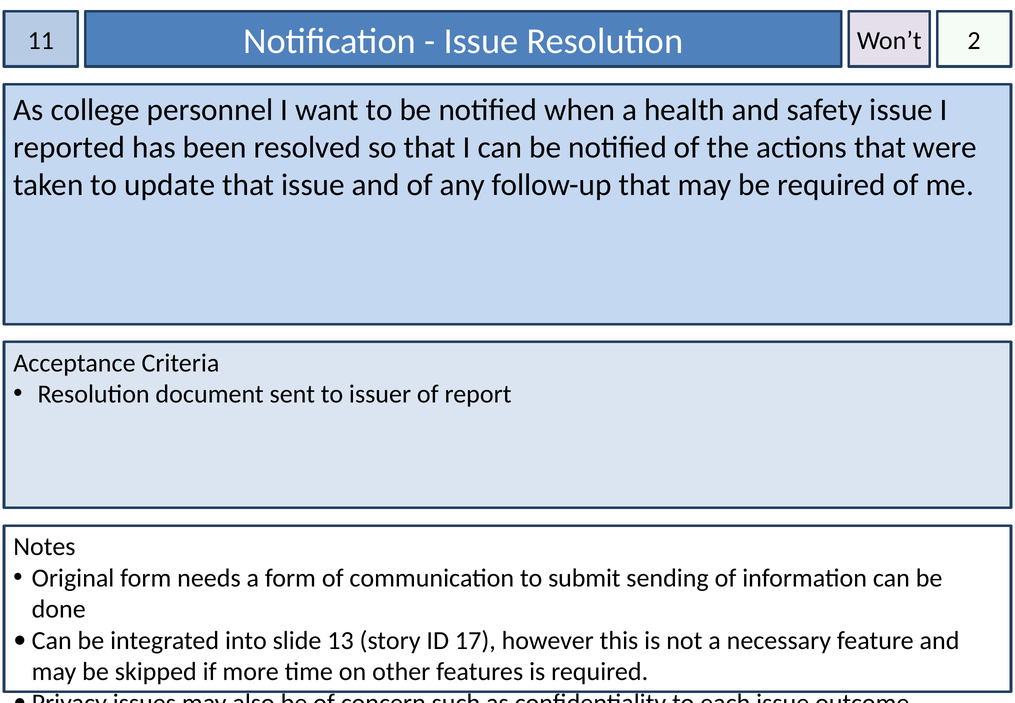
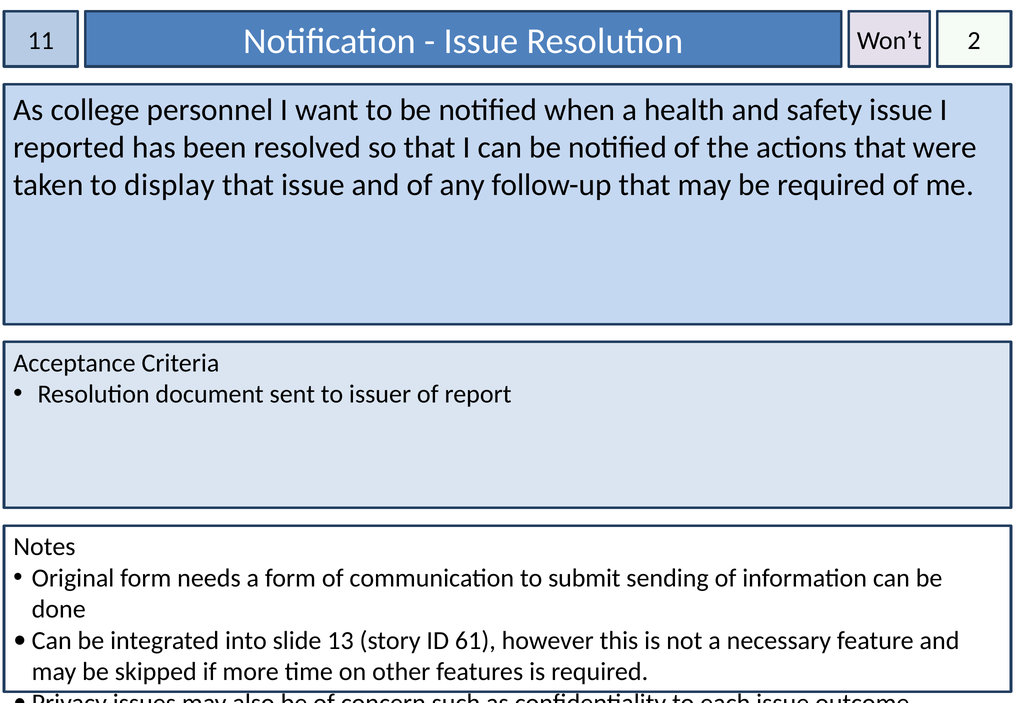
update: update -> display (170, 185)
17: 17 -> 61 (475, 640)
